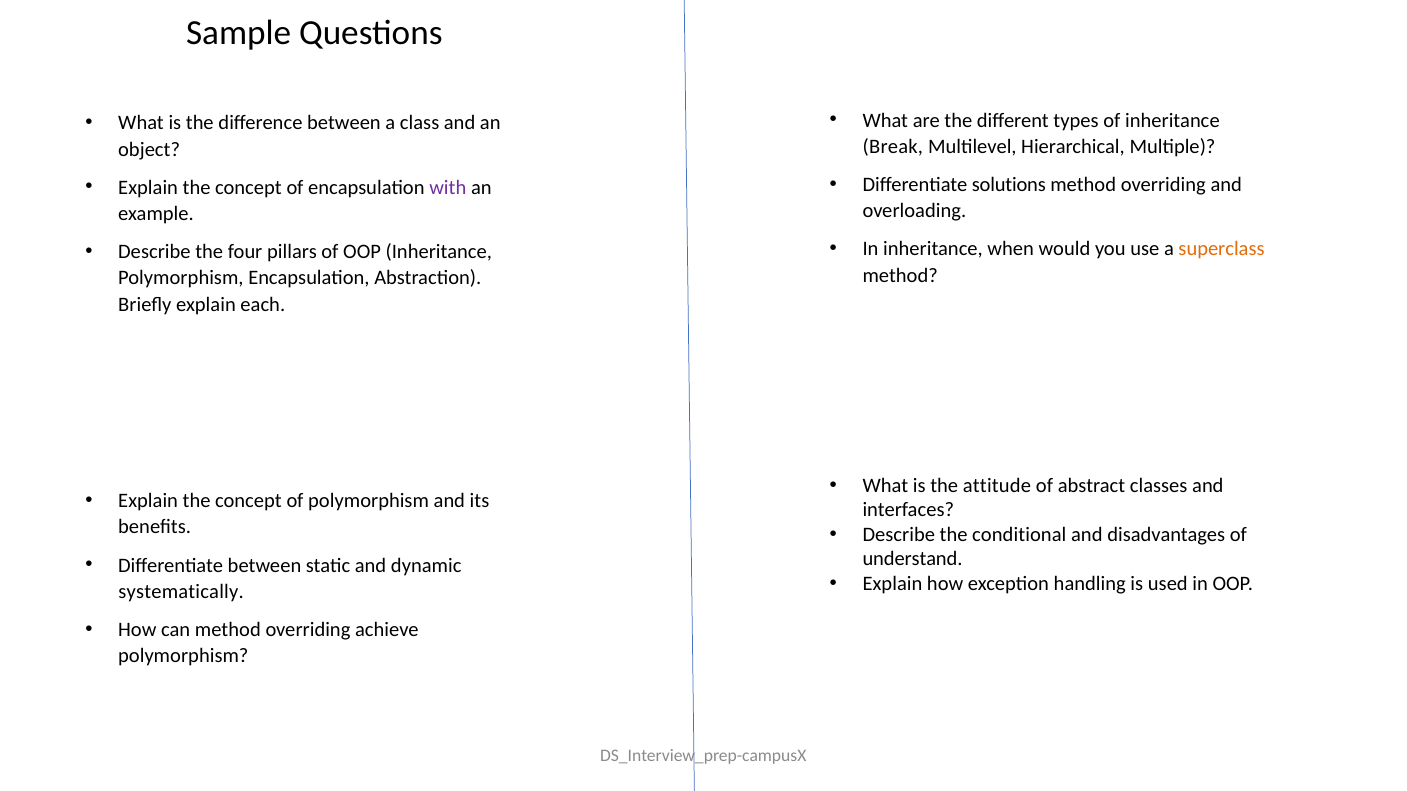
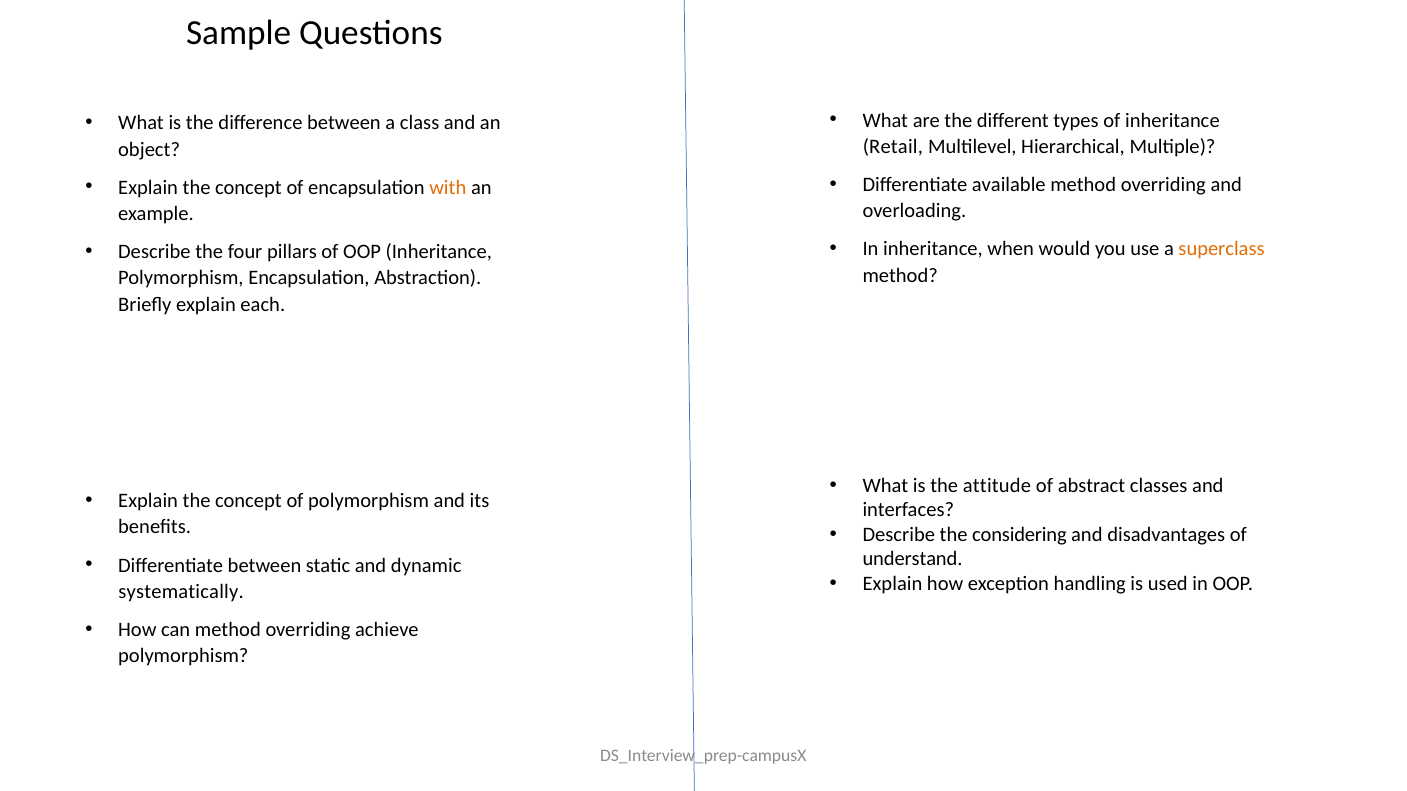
Break: Break -> Retail (893, 147)
solutions: solutions -> available (1009, 185)
with colour: purple -> orange (448, 187)
conditional: conditional -> considering (1019, 535)
